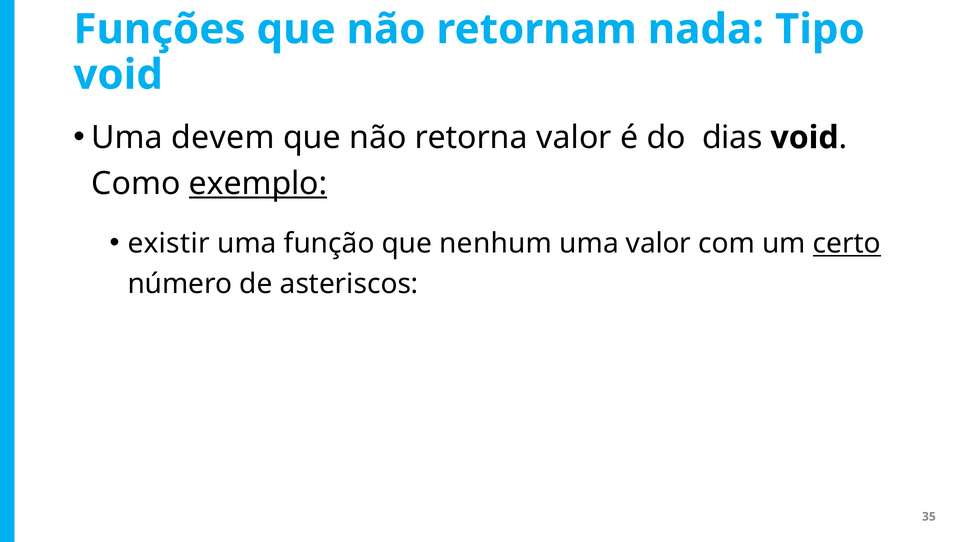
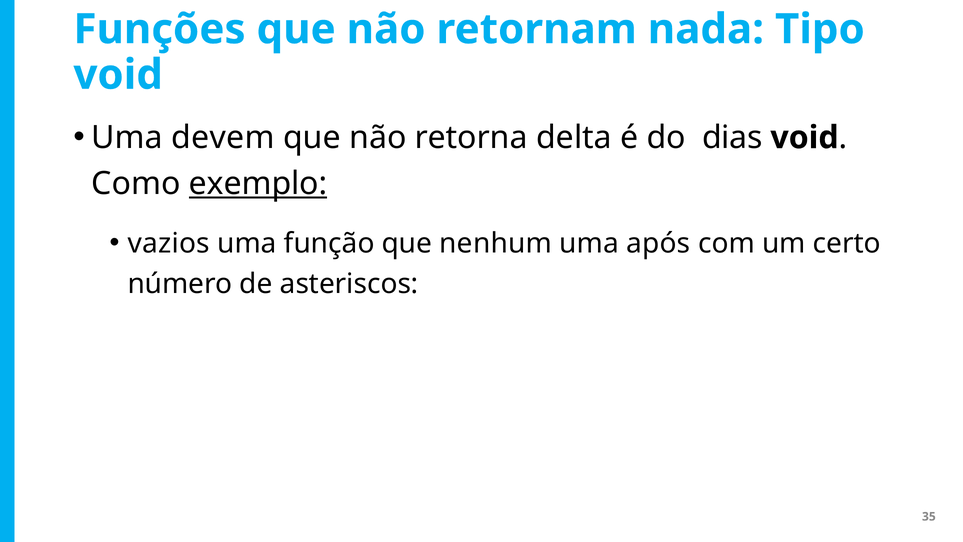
retorna valor: valor -> delta (574, 138)
existir: existir -> vazios (169, 243)
uma valor: valor -> após (658, 243)
certo underline: present -> none (847, 243)
